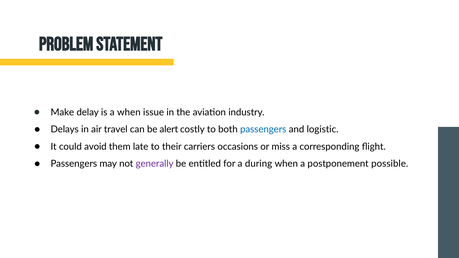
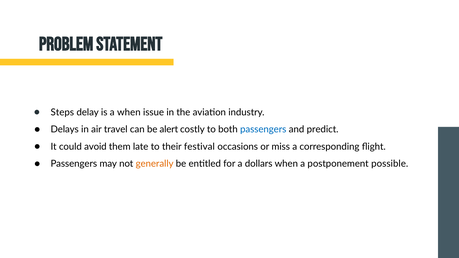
Make: Make -> Steps (62, 112)
logistic: logistic -> predict (323, 130)
carriers: carriers -> festival (199, 147)
generally colour: purple -> orange (155, 164)
during: during -> dollars (259, 164)
